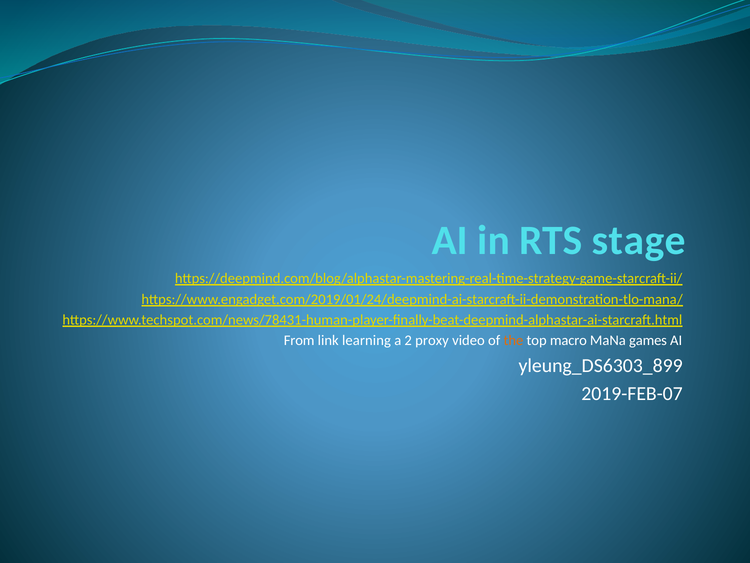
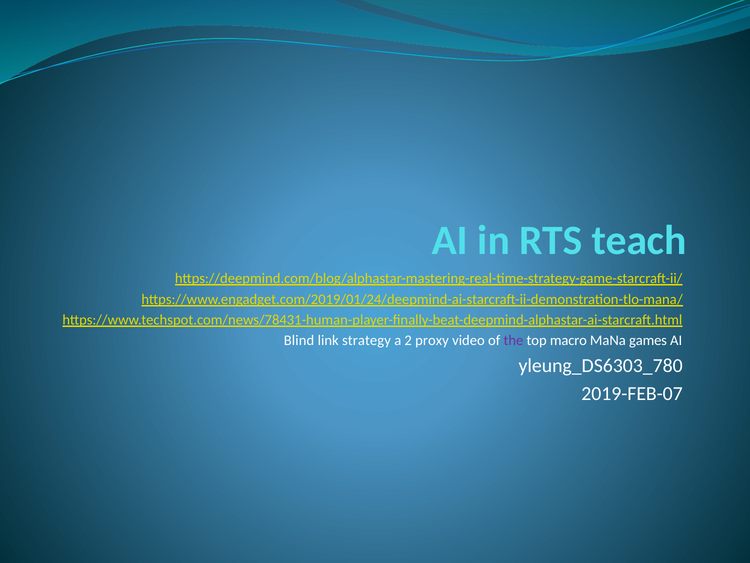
stage: stage -> teach (639, 240)
From: From -> Blind (299, 340)
learning: learning -> strategy (366, 340)
the colour: orange -> purple (513, 340)
yleung_DS6303_899: yleung_DS6303_899 -> yleung_DS6303_780 (601, 365)
